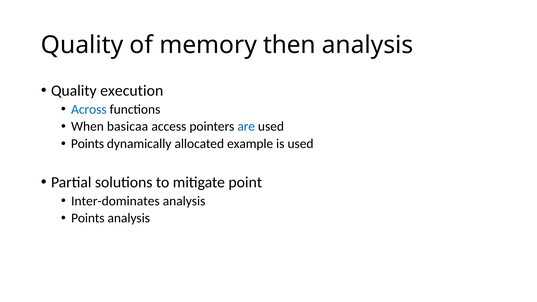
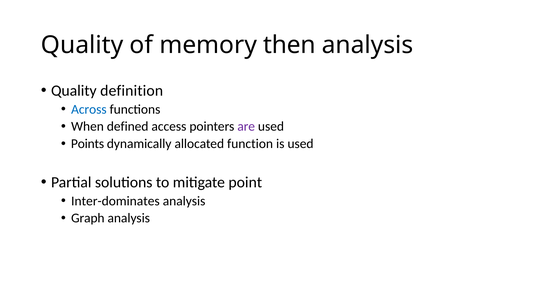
execution: execution -> definition (132, 91)
basicaa: basicaa -> defined (128, 127)
are colour: blue -> purple (246, 127)
example: example -> function (250, 144)
Points: Points -> Graph (88, 218)
